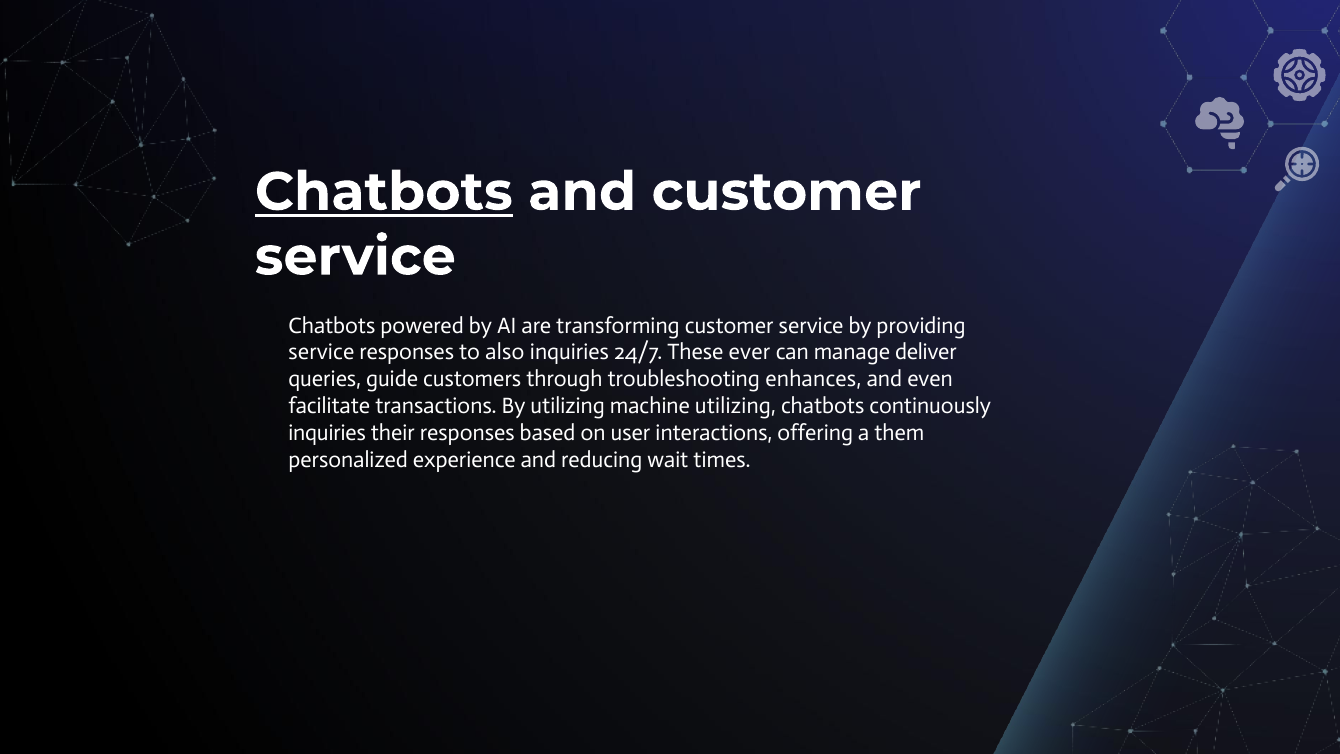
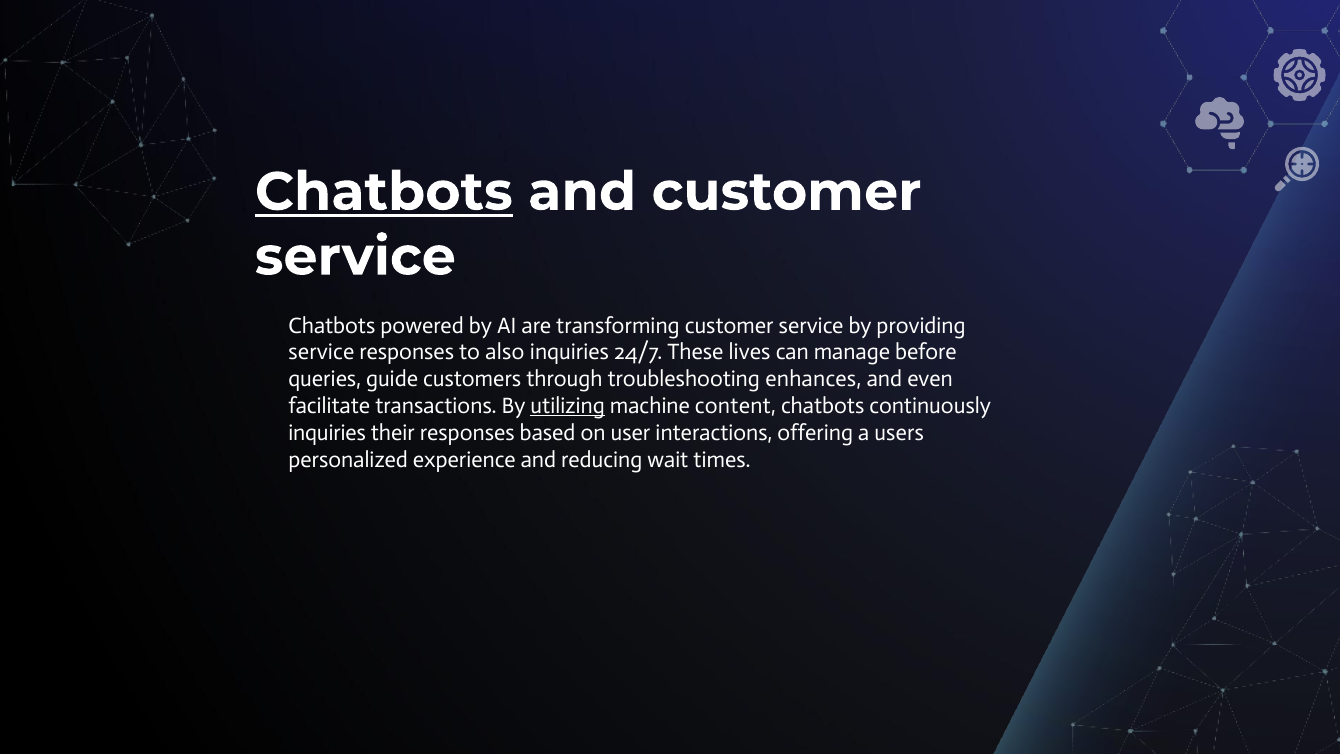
ever: ever -> lives (750, 352)
deliver: deliver -> before (926, 352)
utilizing underline: none -> present (568, 406)
machine utilizing: utilizing -> content (735, 406)
them: them -> users (899, 433)
